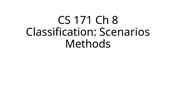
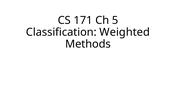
8: 8 -> 5 (115, 20)
Scenarios: Scenarios -> Weighted (125, 32)
